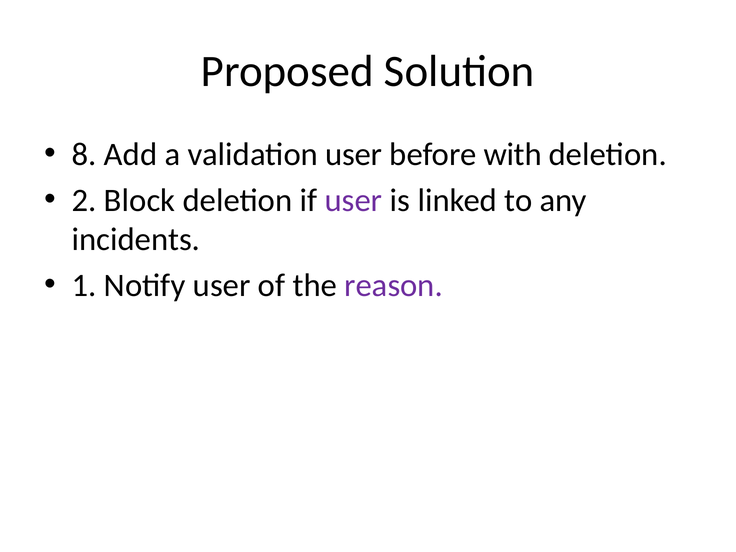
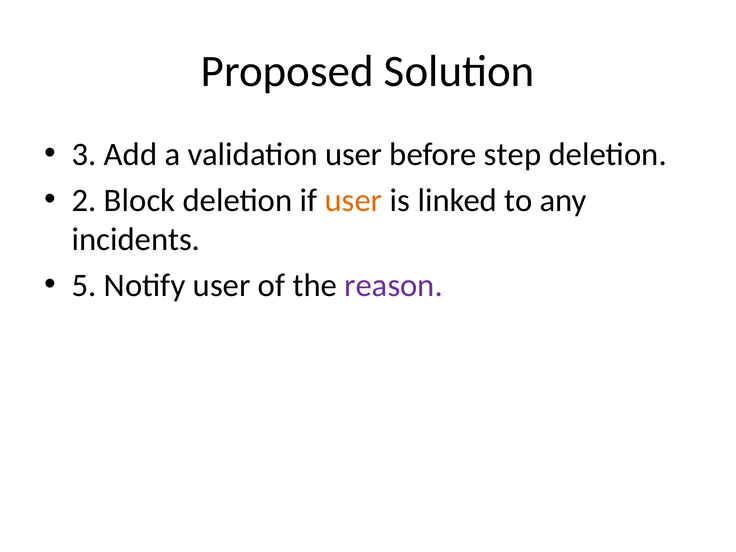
8: 8 -> 3 (84, 154)
with: with -> step (513, 154)
user colour: purple -> orange (354, 200)
1: 1 -> 5 (84, 285)
